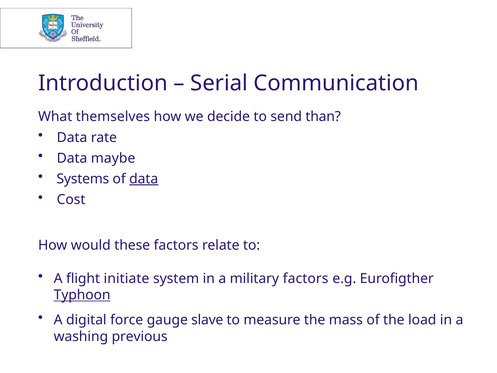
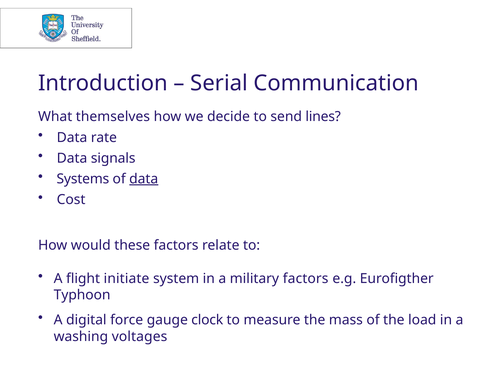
than: than -> lines (323, 117)
maybe: maybe -> signals (113, 158)
Typhoon underline: present -> none (82, 295)
slave: slave -> clock (207, 320)
previous: previous -> voltages (140, 336)
